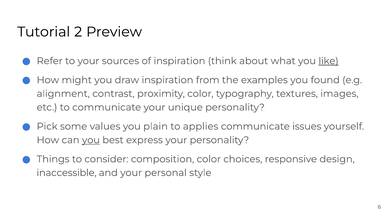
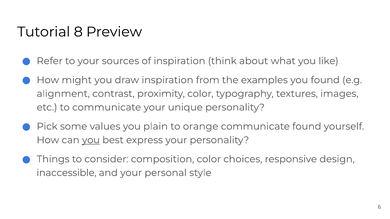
2: 2 -> 8 (78, 32)
like underline: present -> none (328, 61)
applies: applies -> orange (201, 127)
communicate issues: issues -> found (307, 127)
